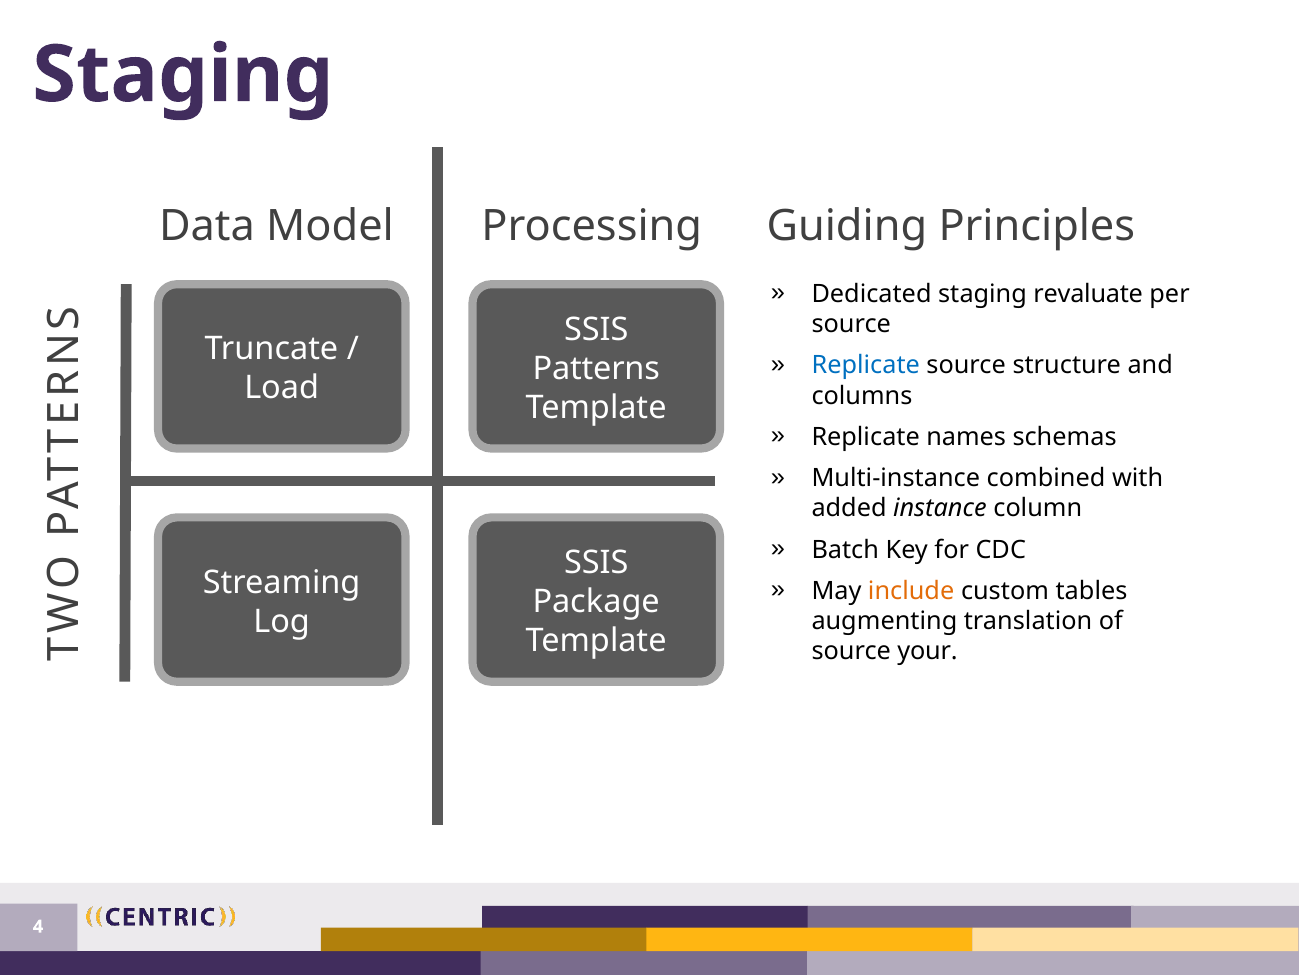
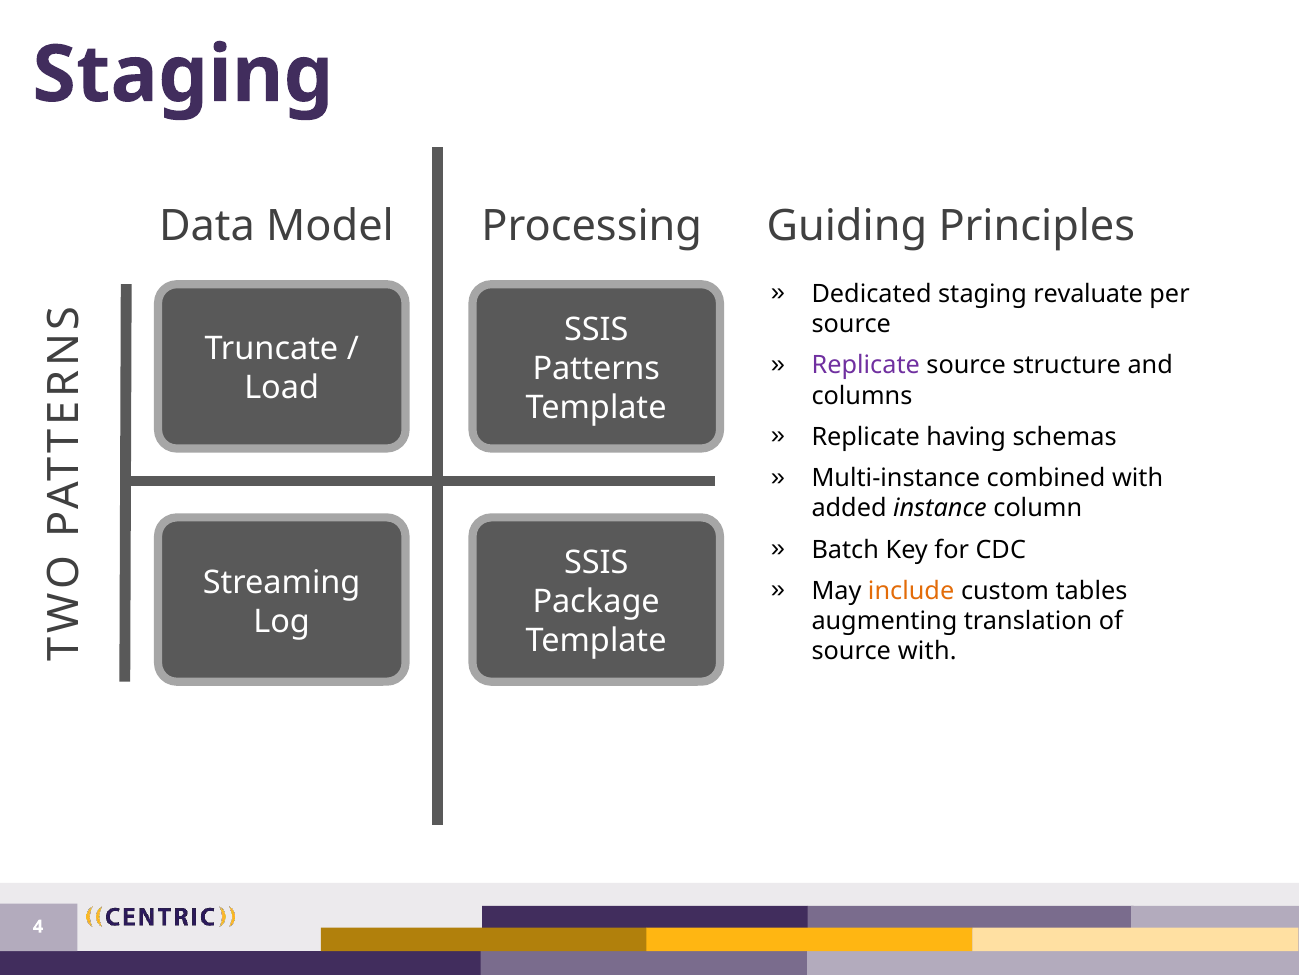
Replicate colour: blue -> purple (866, 365)
names: names -> having (966, 437)
source your: your -> with (927, 651)
